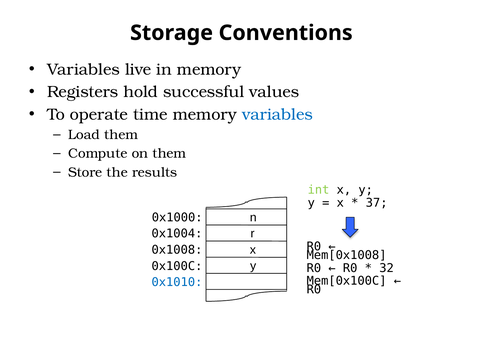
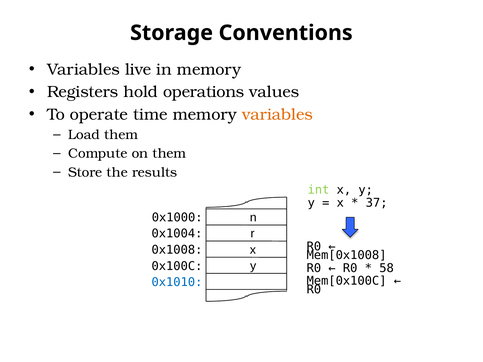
successful: successful -> operations (204, 92)
variables colour: blue -> orange (278, 115)
32: 32 -> 58 (387, 268)
